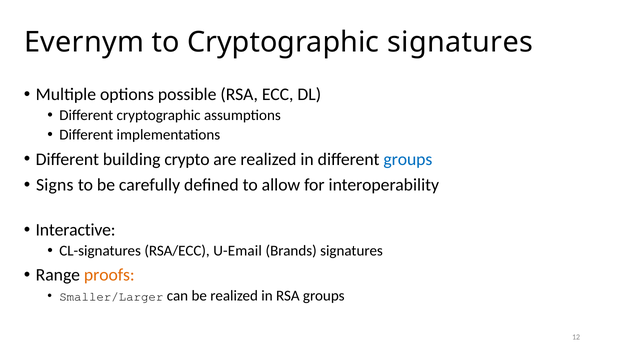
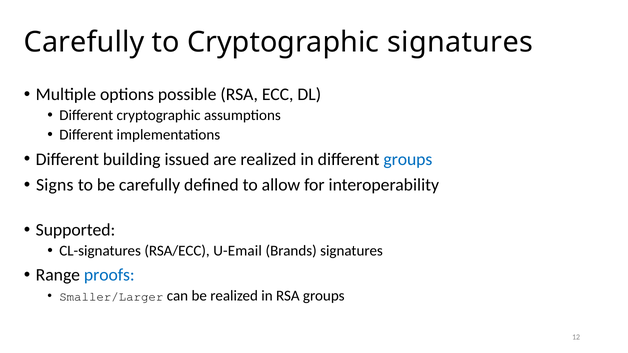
Evernym: Evernym -> Carefully (84, 42)
crypto: crypto -> issued (187, 159)
Interactive: Interactive -> Supported (75, 230)
proofs colour: orange -> blue (109, 275)
